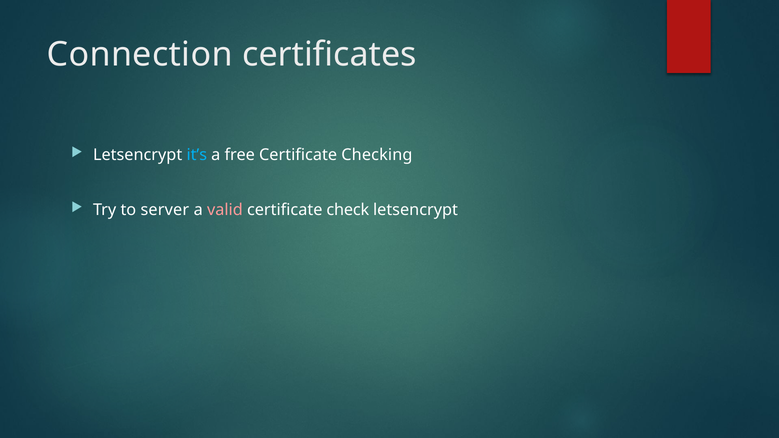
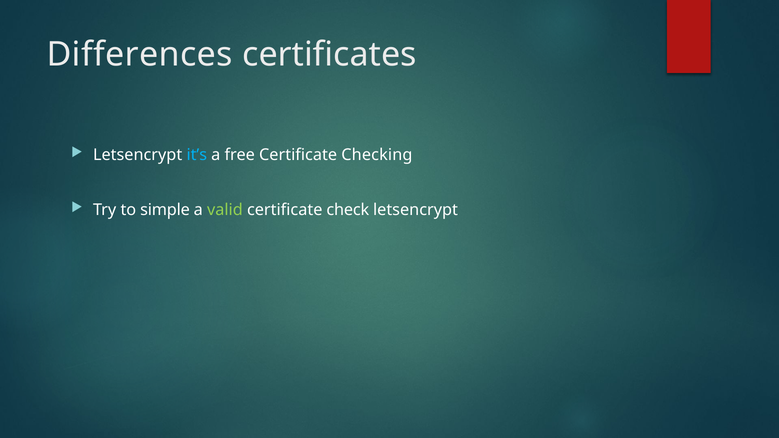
Connection: Connection -> Differences (140, 55)
server: server -> simple (165, 210)
valid colour: pink -> light green (225, 210)
